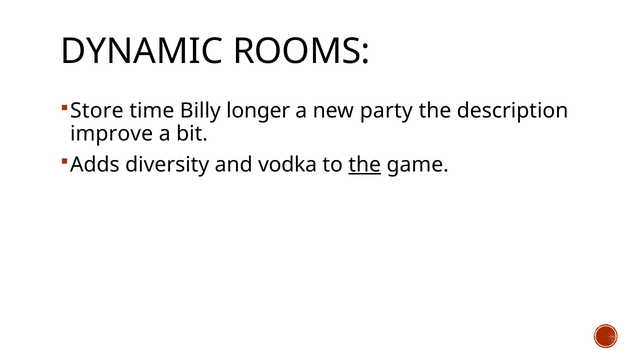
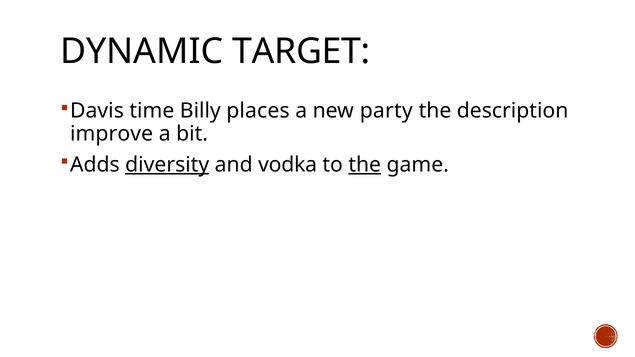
ROOMS: ROOMS -> TARGET (301, 51)
Store: Store -> Davis (97, 111)
longer: longer -> places (258, 111)
diversity underline: none -> present (167, 165)
